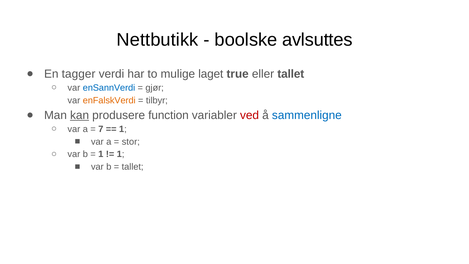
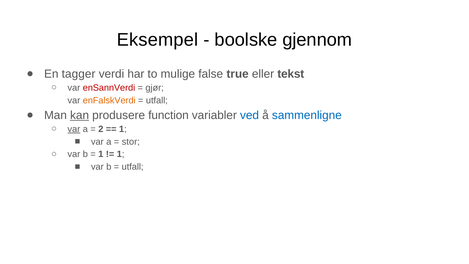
Nettbutikk: Nettbutikk -> Eksempel (157, 40)
avlsuttes: avlsuttes -> gjennom (317, 40)
laget: laget -> false (211, 74)
eller tallet: tallet -> tekst (291, 74)
enSannVerdi colour: blue -> red (109, 88)
tilbyr: tilbyr -> utfall (157, 100)
ved colour: red -> blue (250, 115)
var underline: none -> present (74, 129)
7: 7 -> 2 (101, 129)
tallet: tallet -> utfall (133, 167)
